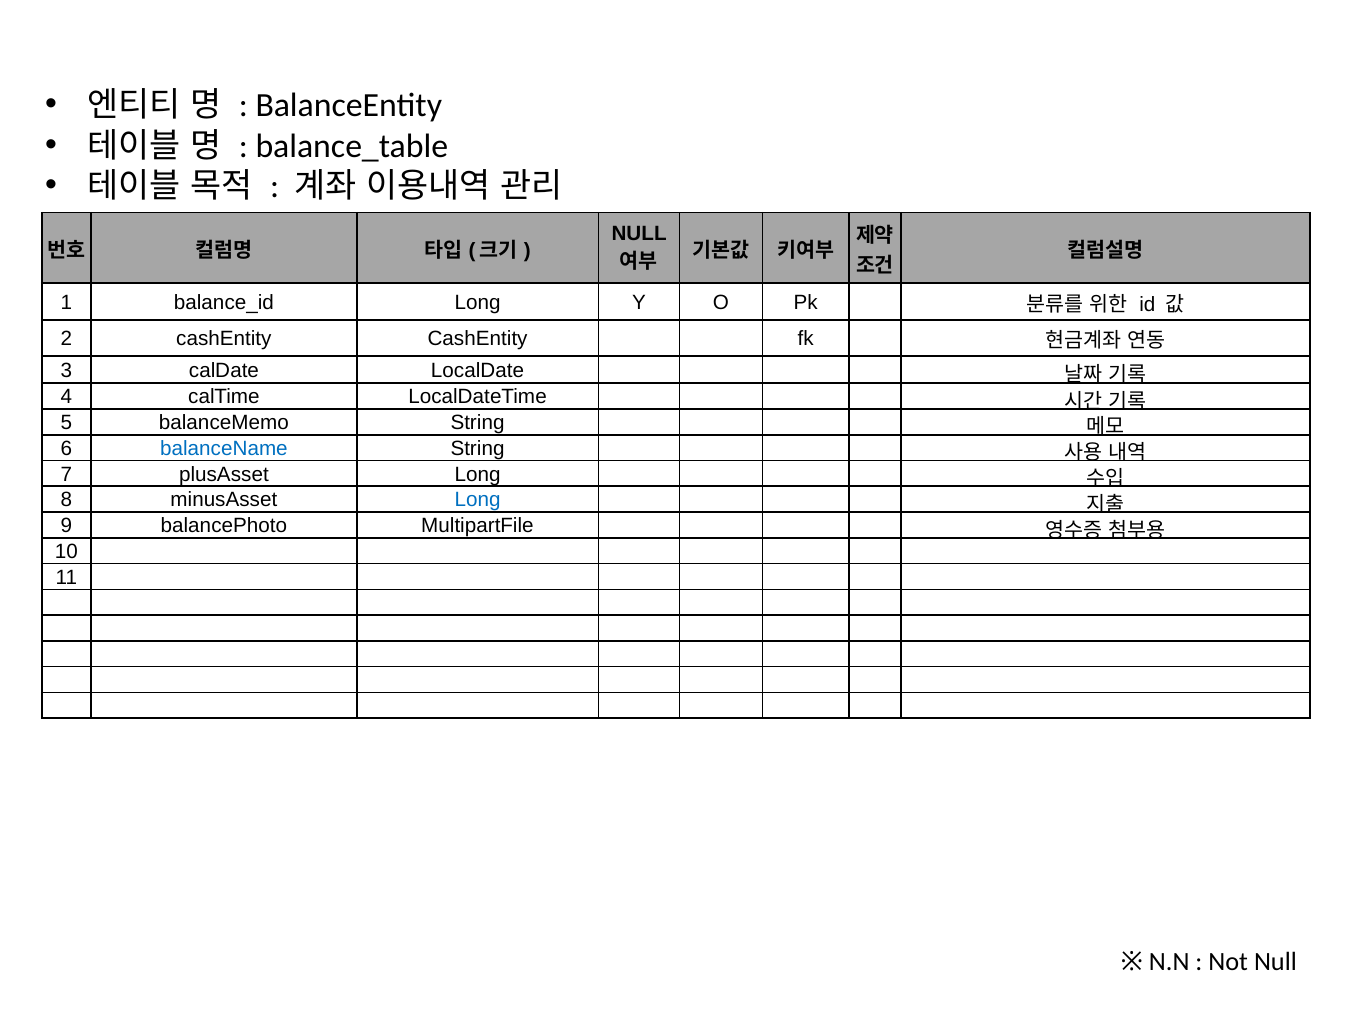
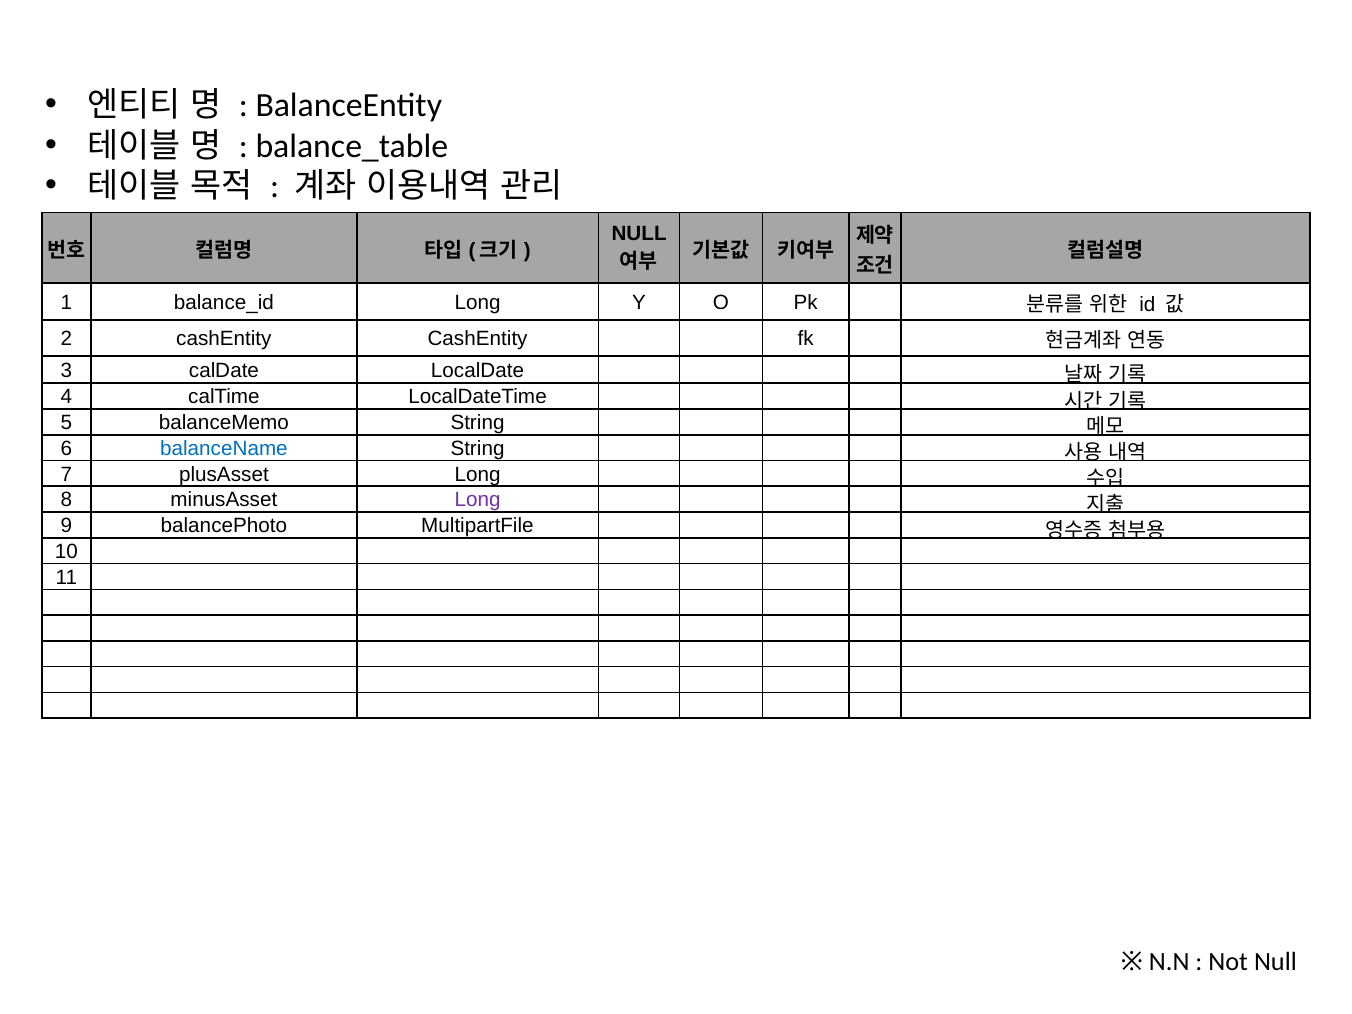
Long colour: blue -> purple (478, 500)
